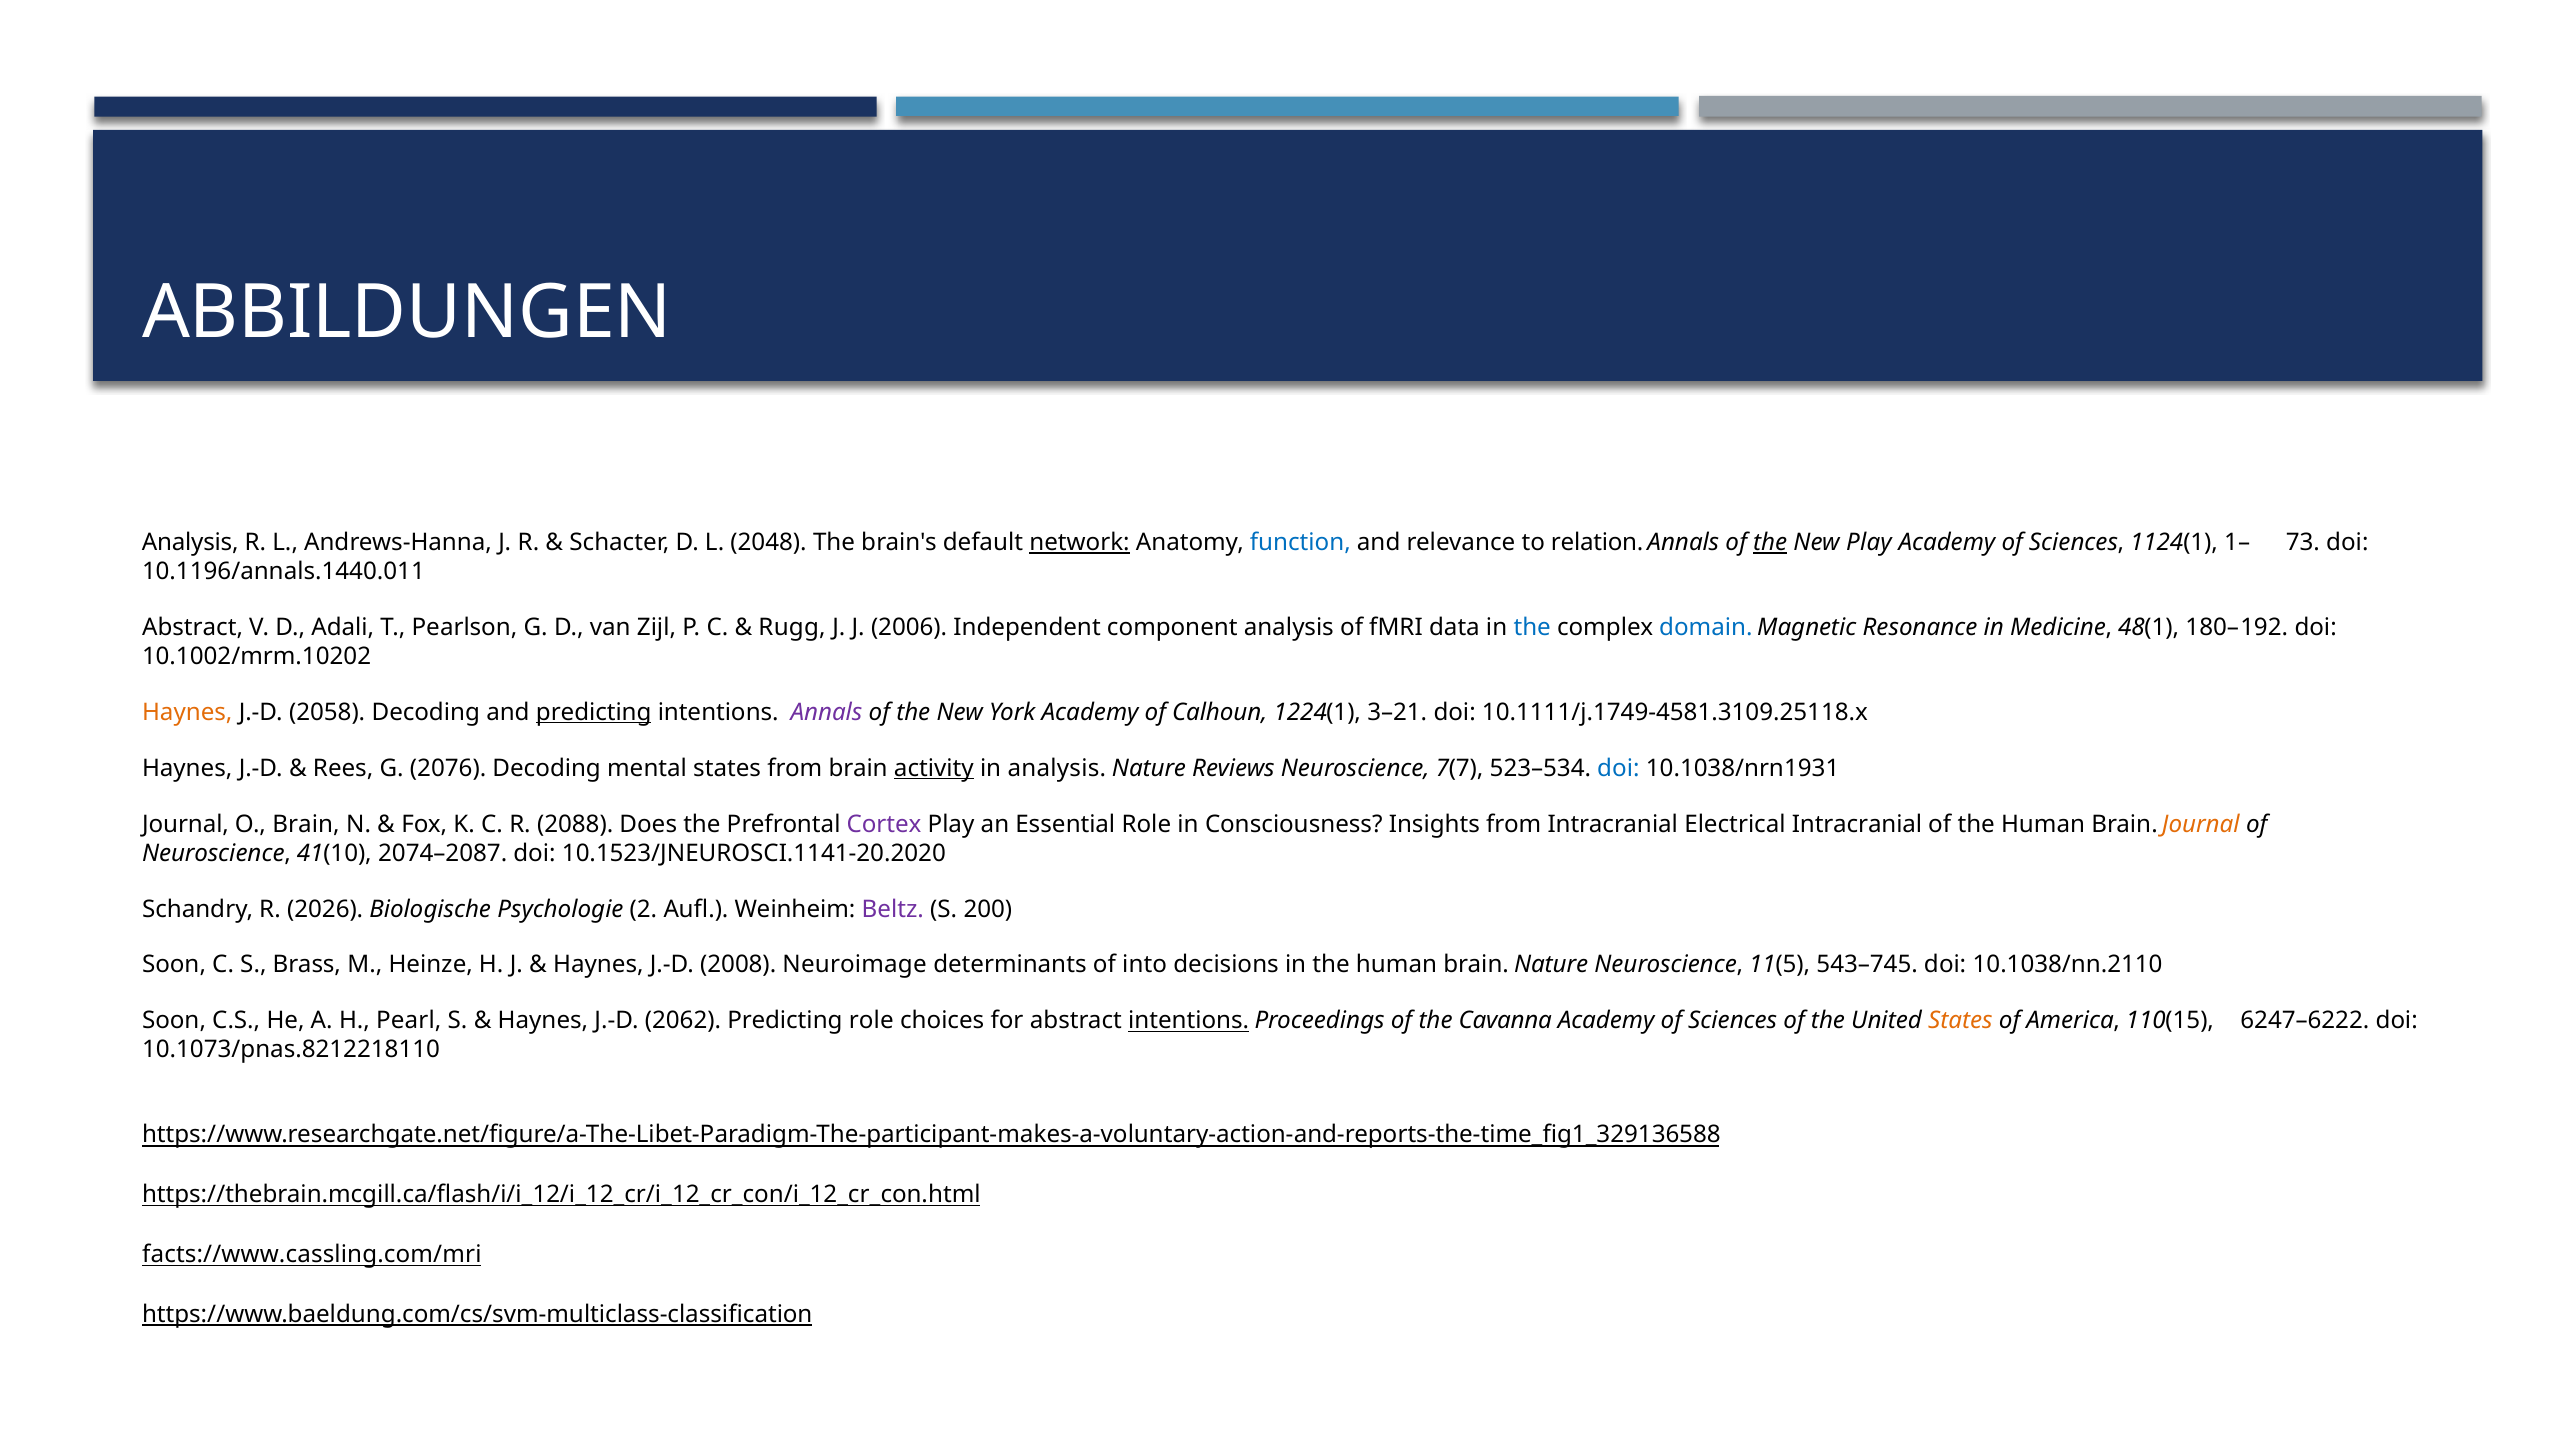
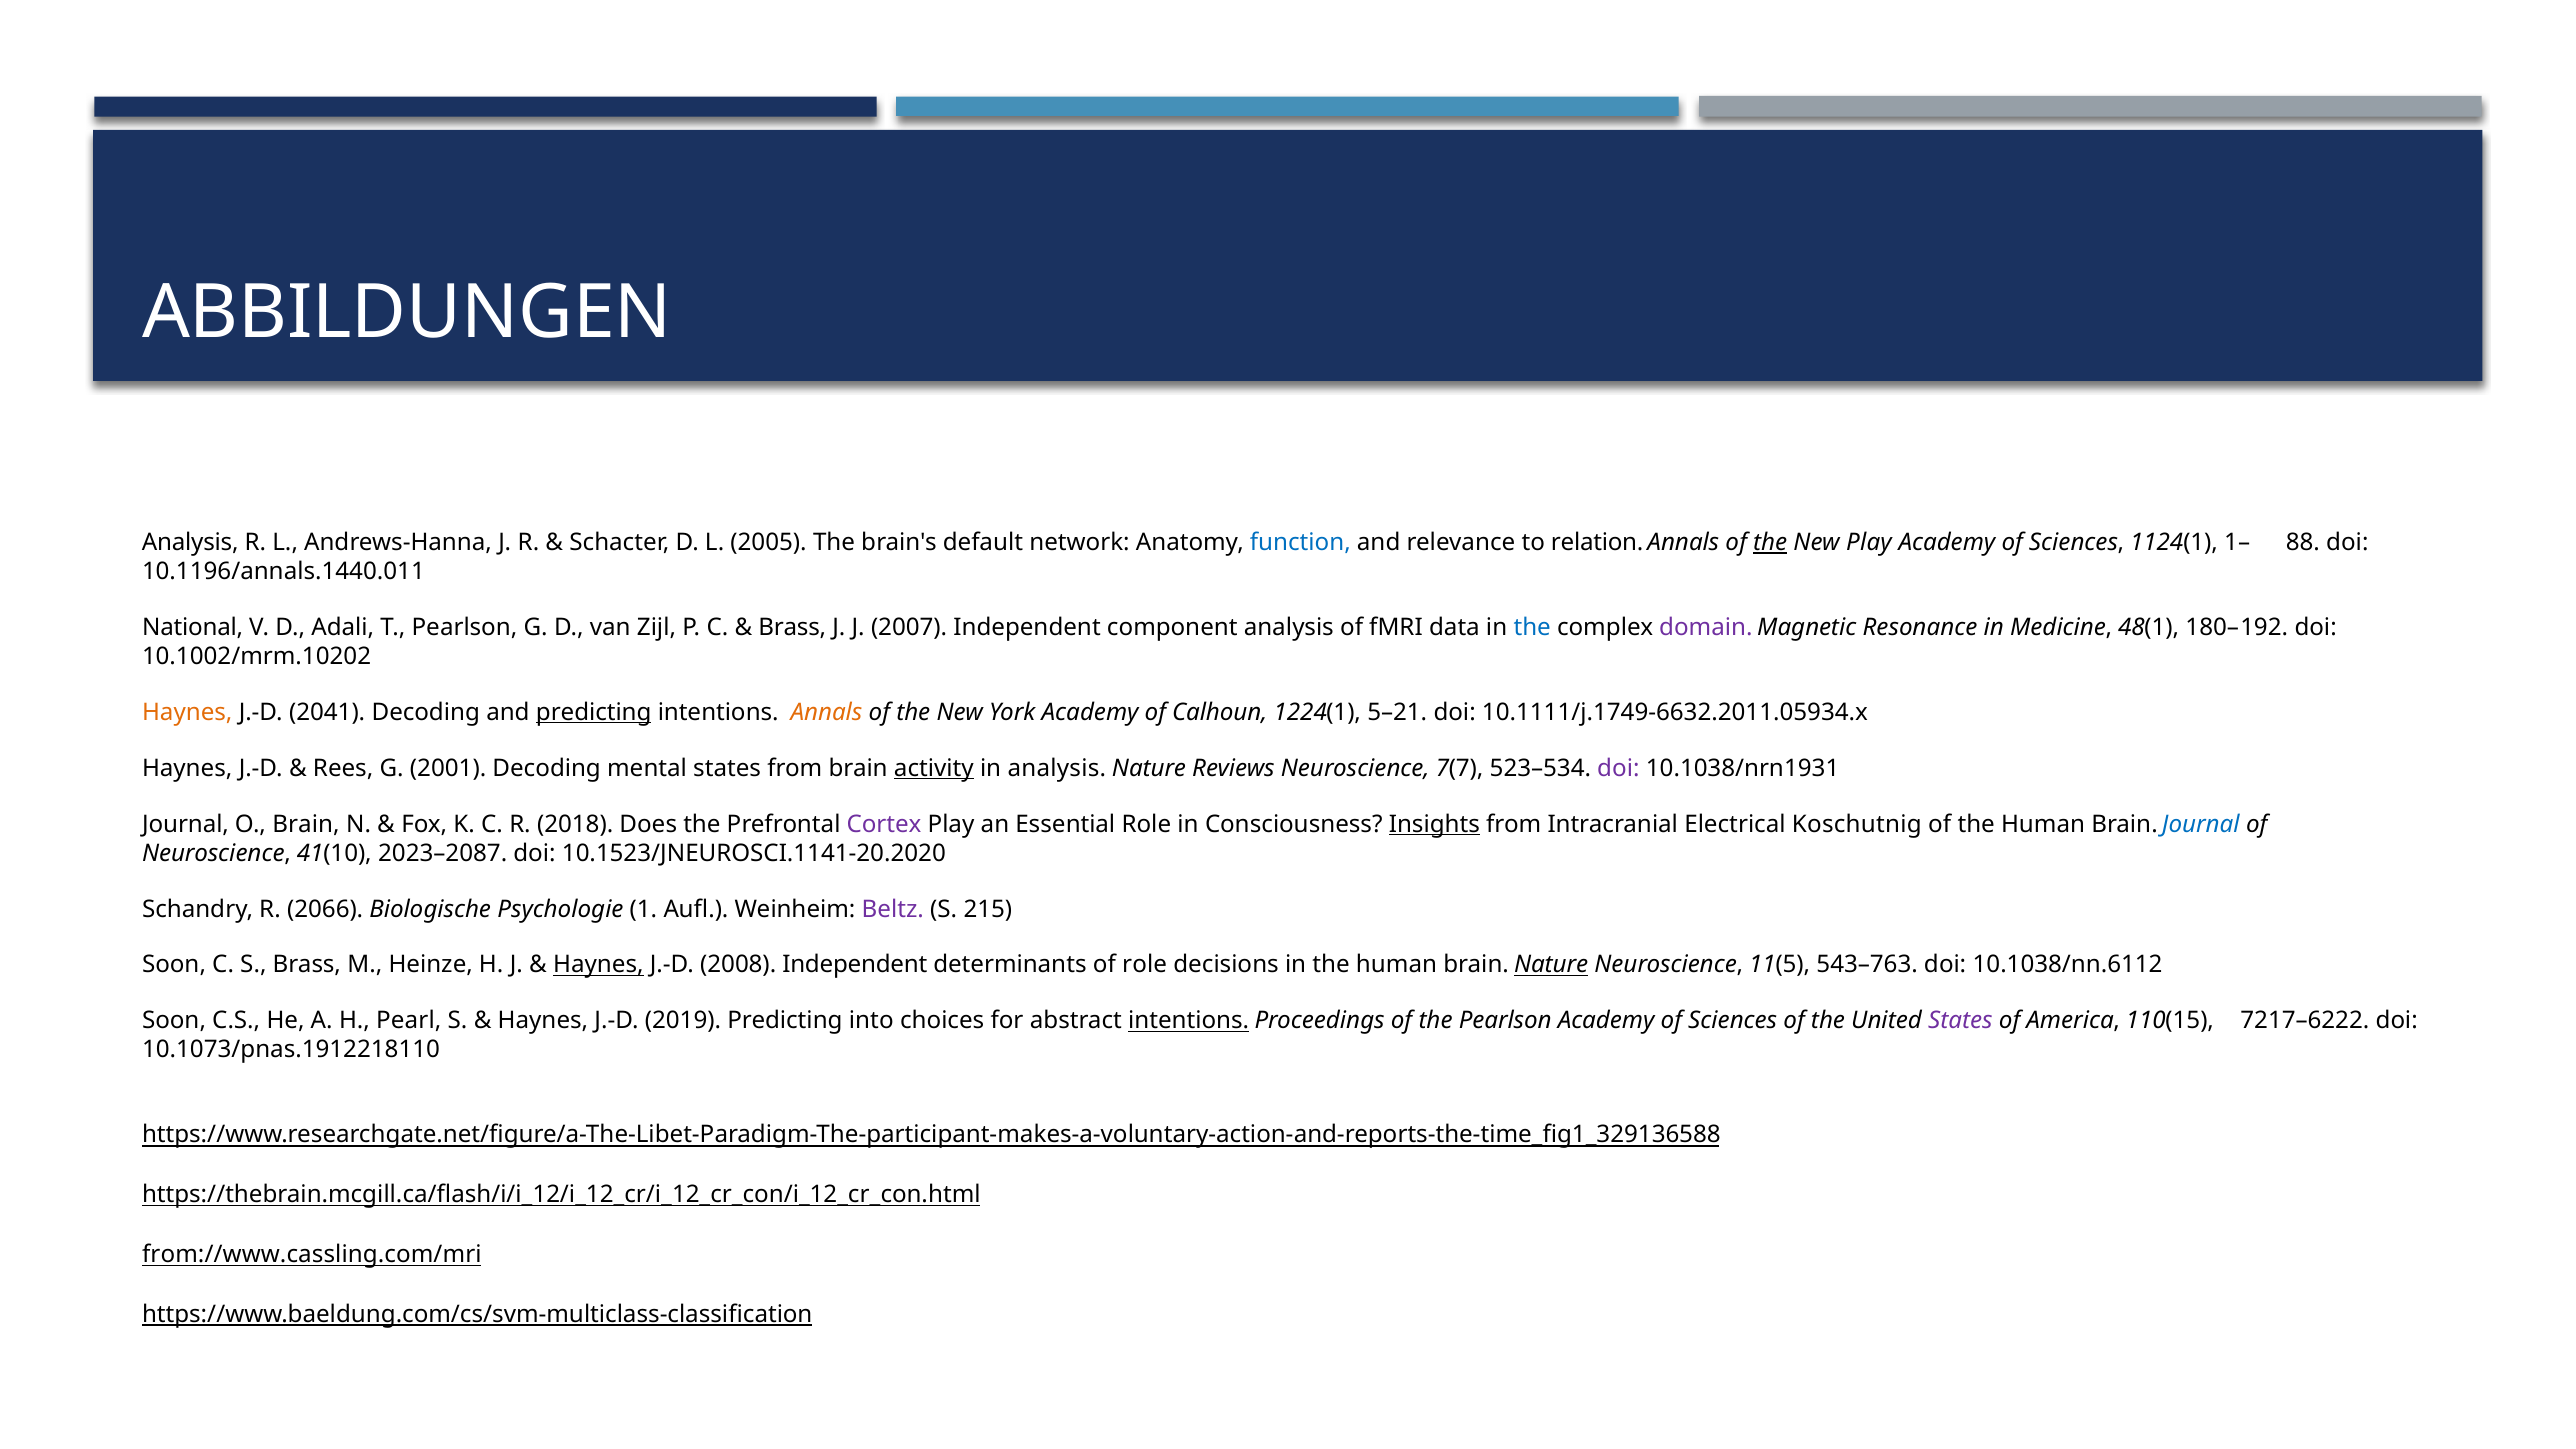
2048: 2048 -> 2005 (769, 542)
network underline: present -> none (1080, 542)
73: 73 -> 88 (2303, 542)
Abstract: Abstract -> National (193, 627)
Rugg: Rugg -> Brass (792, 627)
2006: 2006 -> 2007 (909, 627)
domain colour: blue -> purple (1706, 627)
2058: 2058 -> 2041 (327, 712)
Annals colour: purple -> orange (826, 712)
3–21: 3–21 -> 5–21 (1397, 712)
10.1111/j.1749-4581.3109.25118.x: 10.1111/j.1749-4581.3109.25118.x -> 10.1111/j.1749-6632.2011.05934.x (1675, 712)
2076: 2076 -> 2001 (448, 768)
doi colour: blue -> purple (1618, 768)
2088: 2088 -> 2018 (575, 824)
Insights underline: none -> present (1434, 824)
Electrical Intracranial: Intracranial -> Koschutnig (1857, 824)
Journal colour: orange -> blue (2201, 824)
2074–2087: 2074–2087 -> 2023–2087 (443, 853)
2026: 2026 -> 2066 (325, 909)
2: 2 -> 1 (643, 909)
200: 200 -> 215 (988, 909)
Haynes underline: none -> present (598, 965)
2008 Neuroimage: Neuroimage -> Independent (855, 965)
of into: into -> role (1145, 965)
Nature underline: none -> present (1551, 965)
543–745: 543–745 -> 543–763 (1867, 965)
10.1038/nn.2110: 10.1038/nn.2110 -> 10.1038/nn.6112 (2068, 965)
2062: 2062 -> 2019 (683, 1021)
Predicting role: role -> into (871, 1021)
the Cavanna: Cavanna -> Pearlson (1505, 1021)
States colour: orange -> purple (1960, 1021)
6247–6222: 6247–6222 -> 7217–6222 (2305, 1021)
10.1073/pnas.8212218110: 10.1073/pnas.8212218110 -> 10.1073/pnas.1912218110 (291, 1050)
facts://www.cassling.com/mri: facts://www.cassling.com/mri -> from://www.cassling.com/mri (312, 1254)
